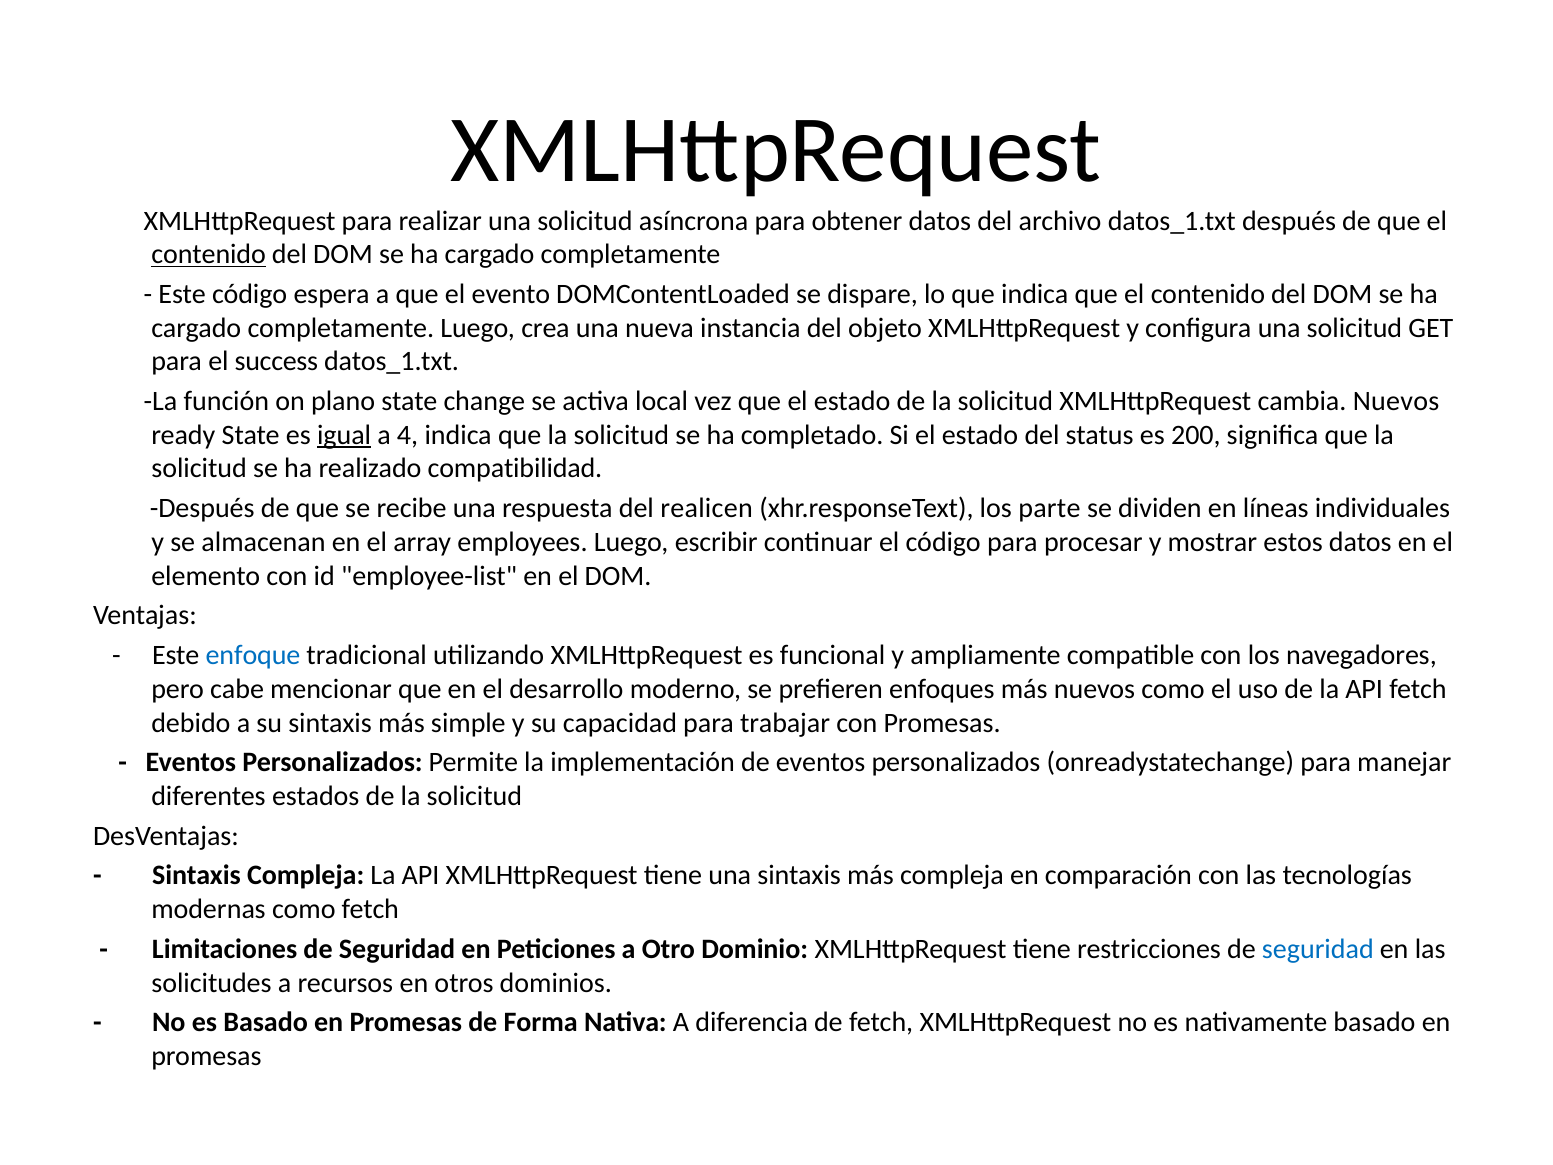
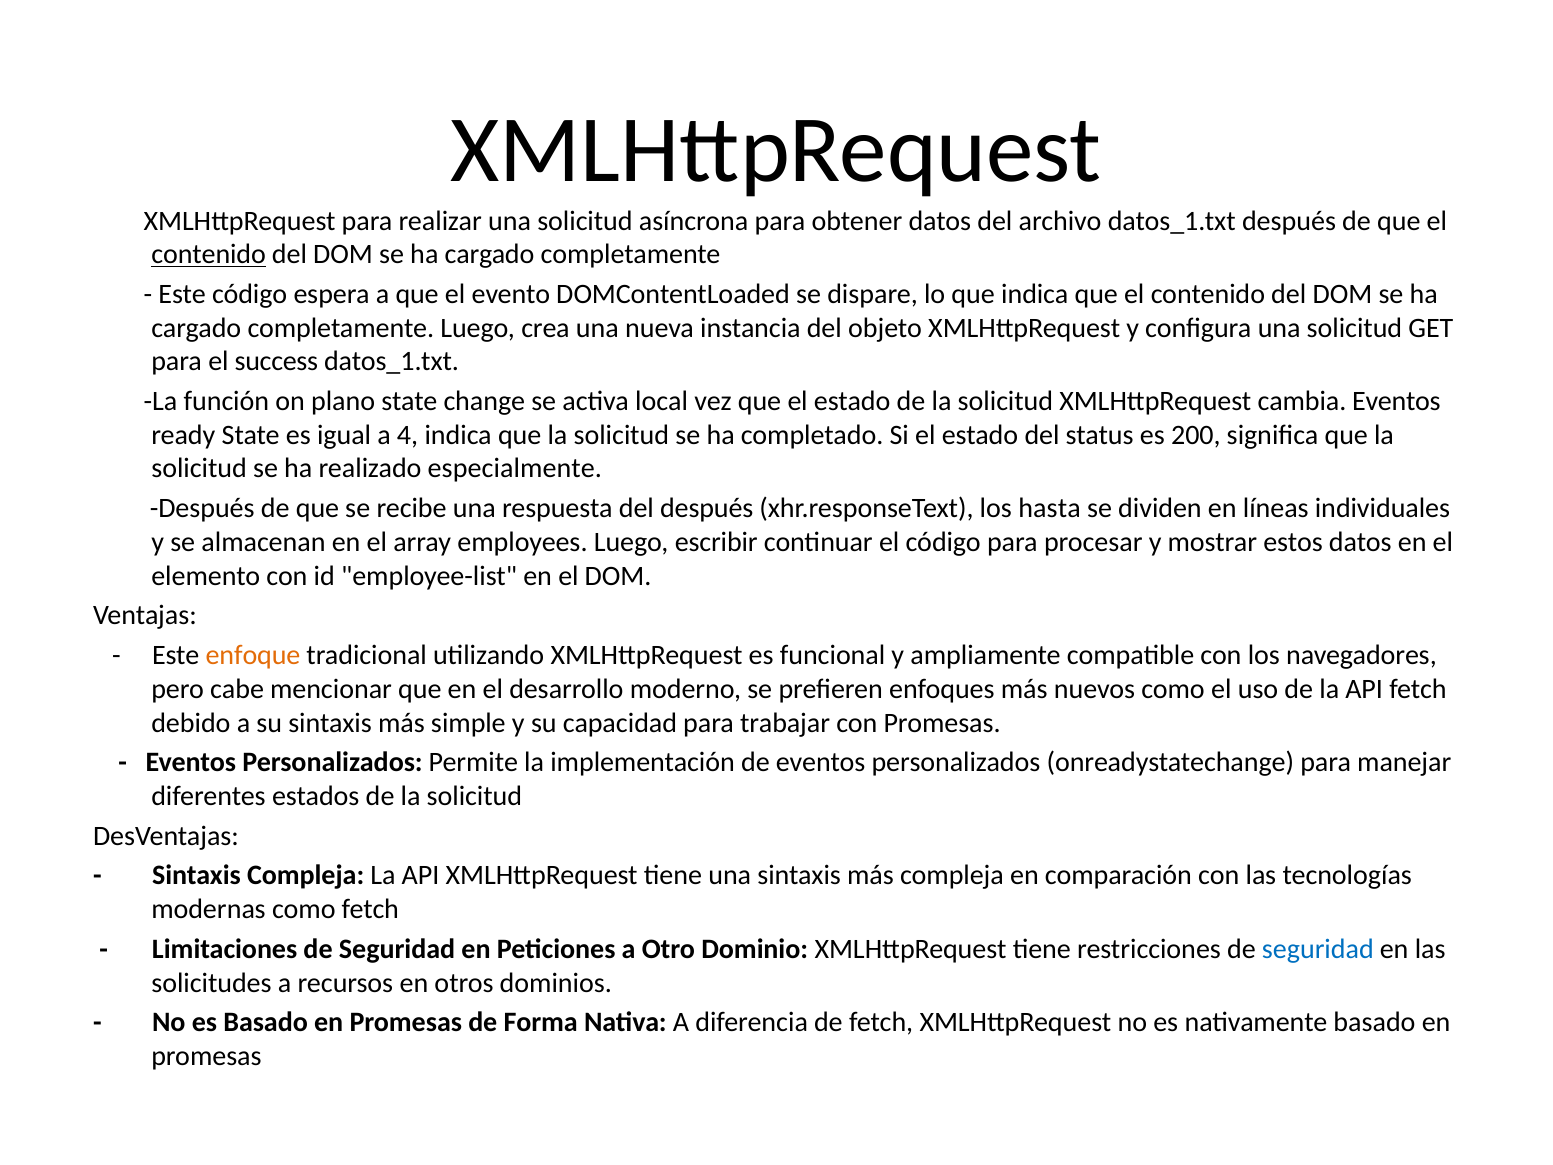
cambia Nuevos: Nuevos -> Eventos (1396, 401)
igual underline: present -> none (344, 435)
compatibilidad: compatibilidad -> especialmente (515, 469)
del realicen: realicen -> después (707, 508)
parte: parte -> hasta (1049, 508)
enfoque colour: blue -> orange (253, 655)
